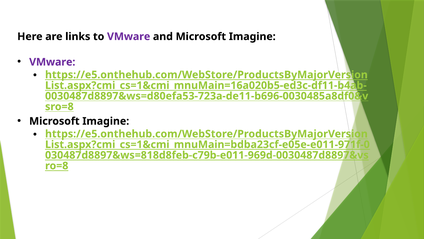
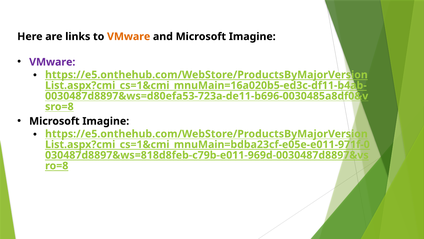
VMware colour: purple -> orange (129, 36)
